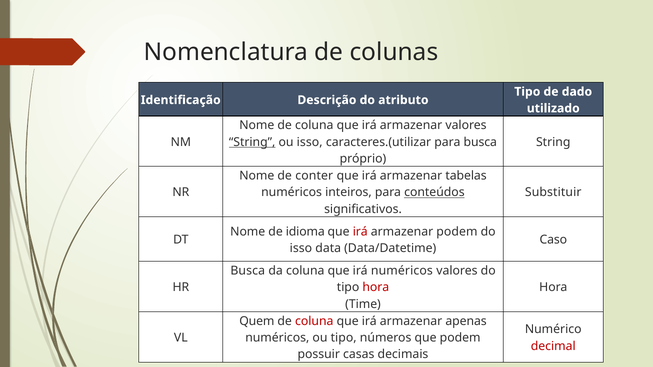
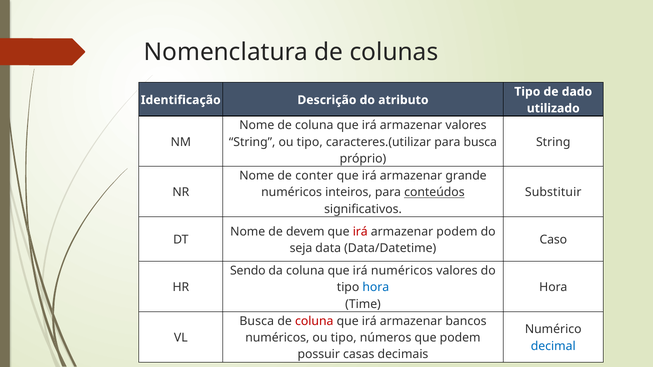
String underline: present -> none (252, 142)
isso: isso -> tipo (310, 142)
tabelas: tabelas -> grande (466, 176)
idioma: idioma -> devem (305, 232)
isso: isso -> seja (301, 248)
Busca: Busca -> Sendo (248, 271)
hora colour: red -> blue (376, 288)
Quem: Quem -> Busca (257, 321)
apenas: apenas -> bancos (466, 321)
decimal colour: red -> blue (553, 346)
